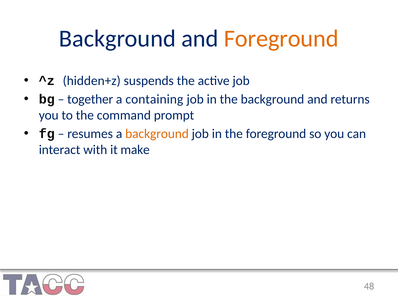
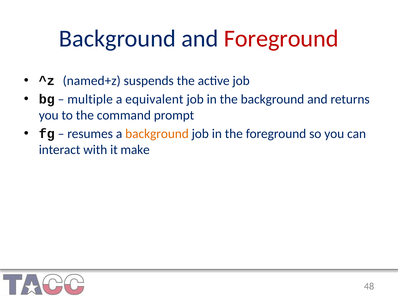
Foreground colour: orange -> red (281, 39)
hidden+z: hidden+z -> named+z (92, 81)
together: together -> multiple (90, 99)
containing: containing -> equivalent (154, 99)
